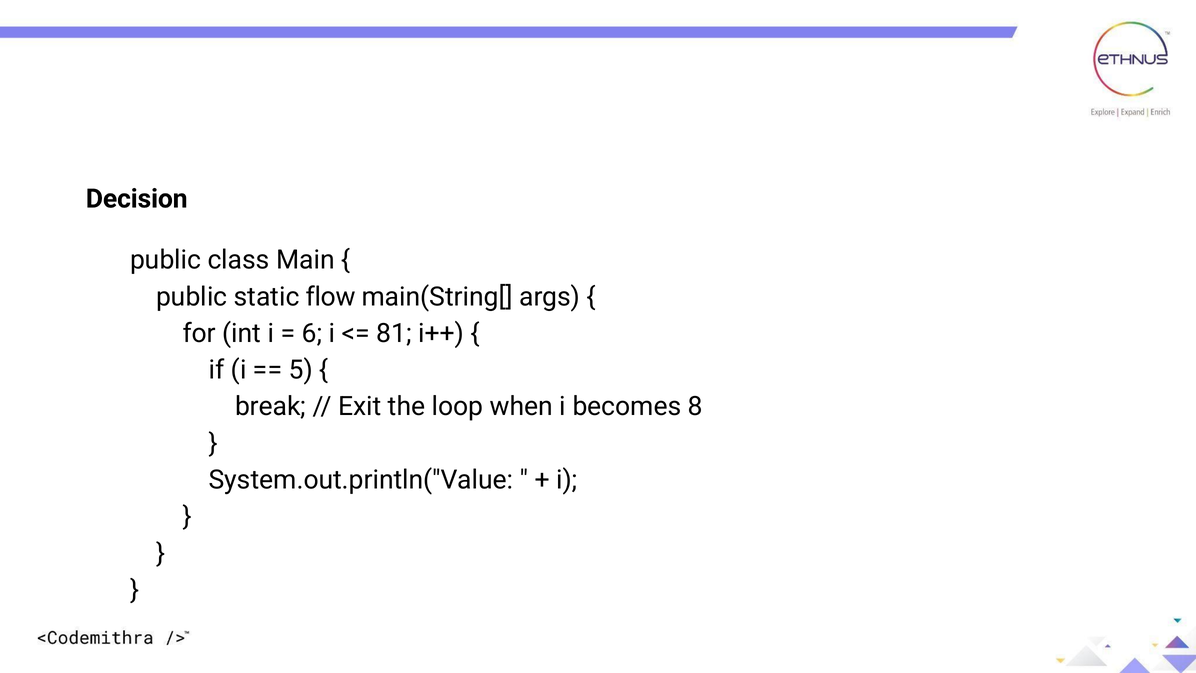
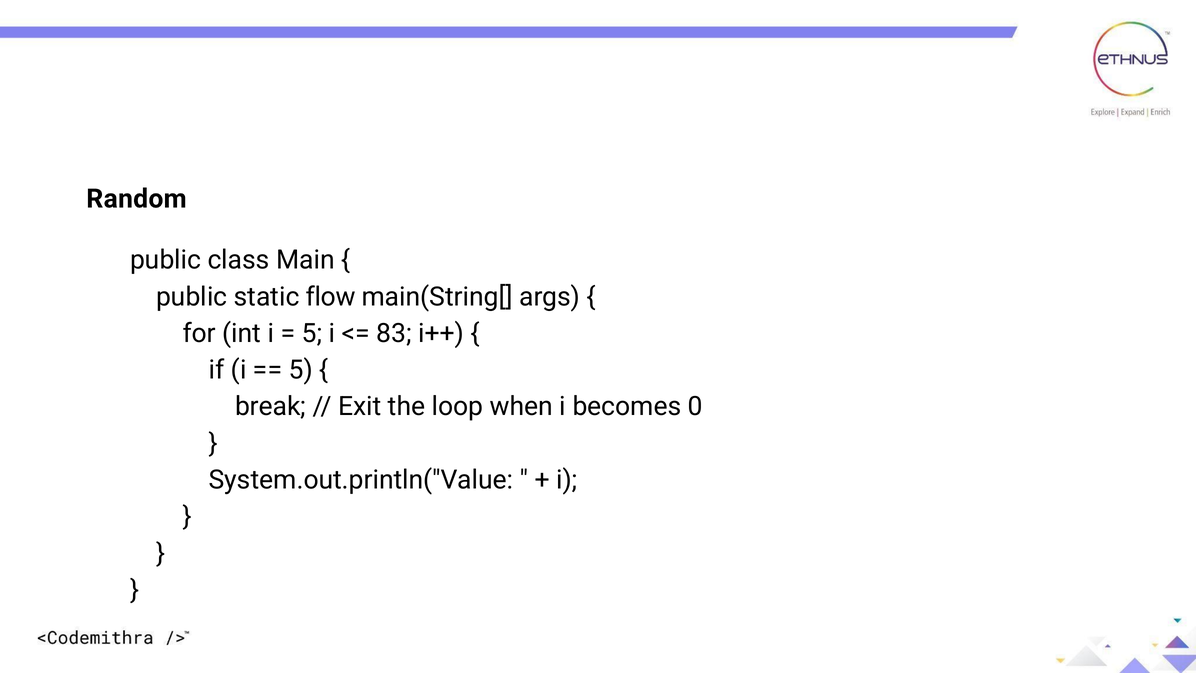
Decision: Decision -> Random (136, 199)
6: 6 -> 5 (312, 333)
81: 81 -> 83 (394, 333)
8: 8 -> 0 (695, 407)
